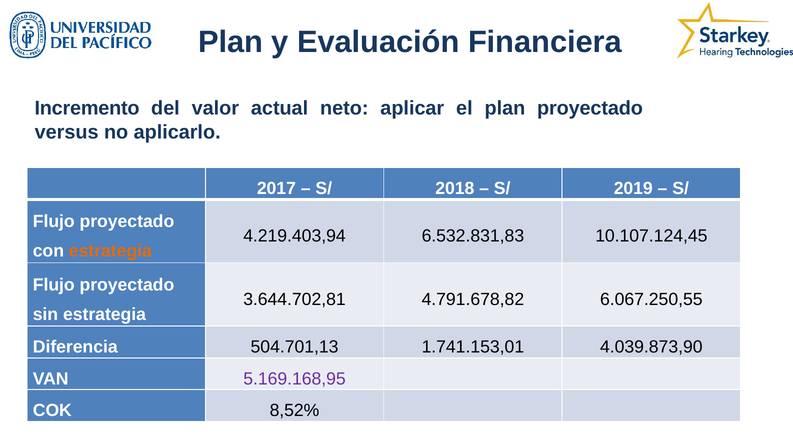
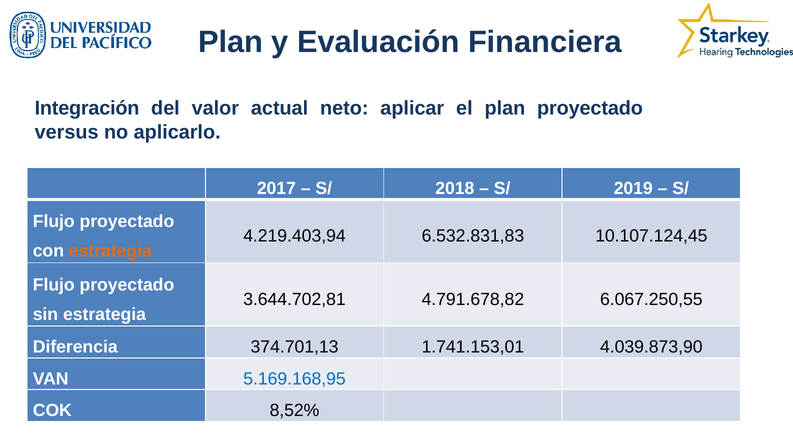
Incremento: Incremento -> Integración (87, 108)
504.701,13: 504.701,13 -> 374.701,13 (295, 347)
5.169.168,95 colour: purple -> blue (295, 379)
